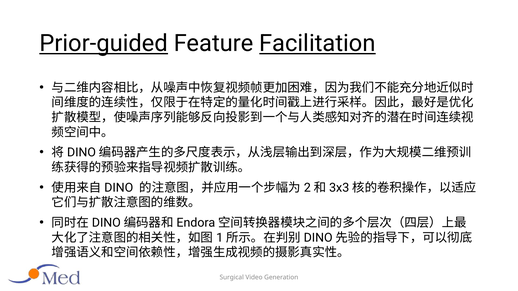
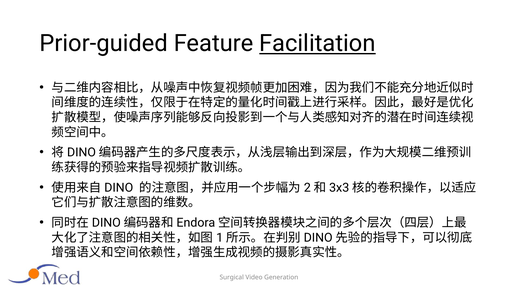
Prior-guided underline: present -> none (104, 44)
